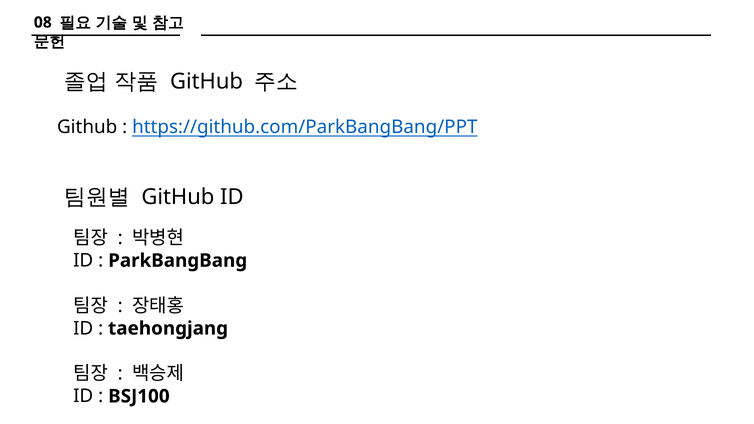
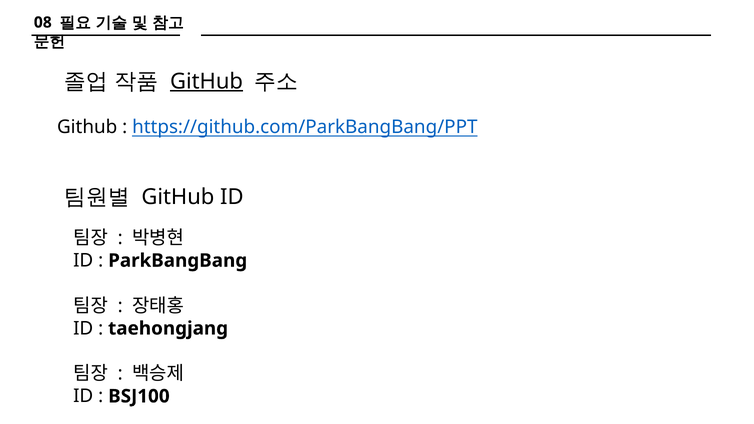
GitHub underline: none -> present (207, 81)
